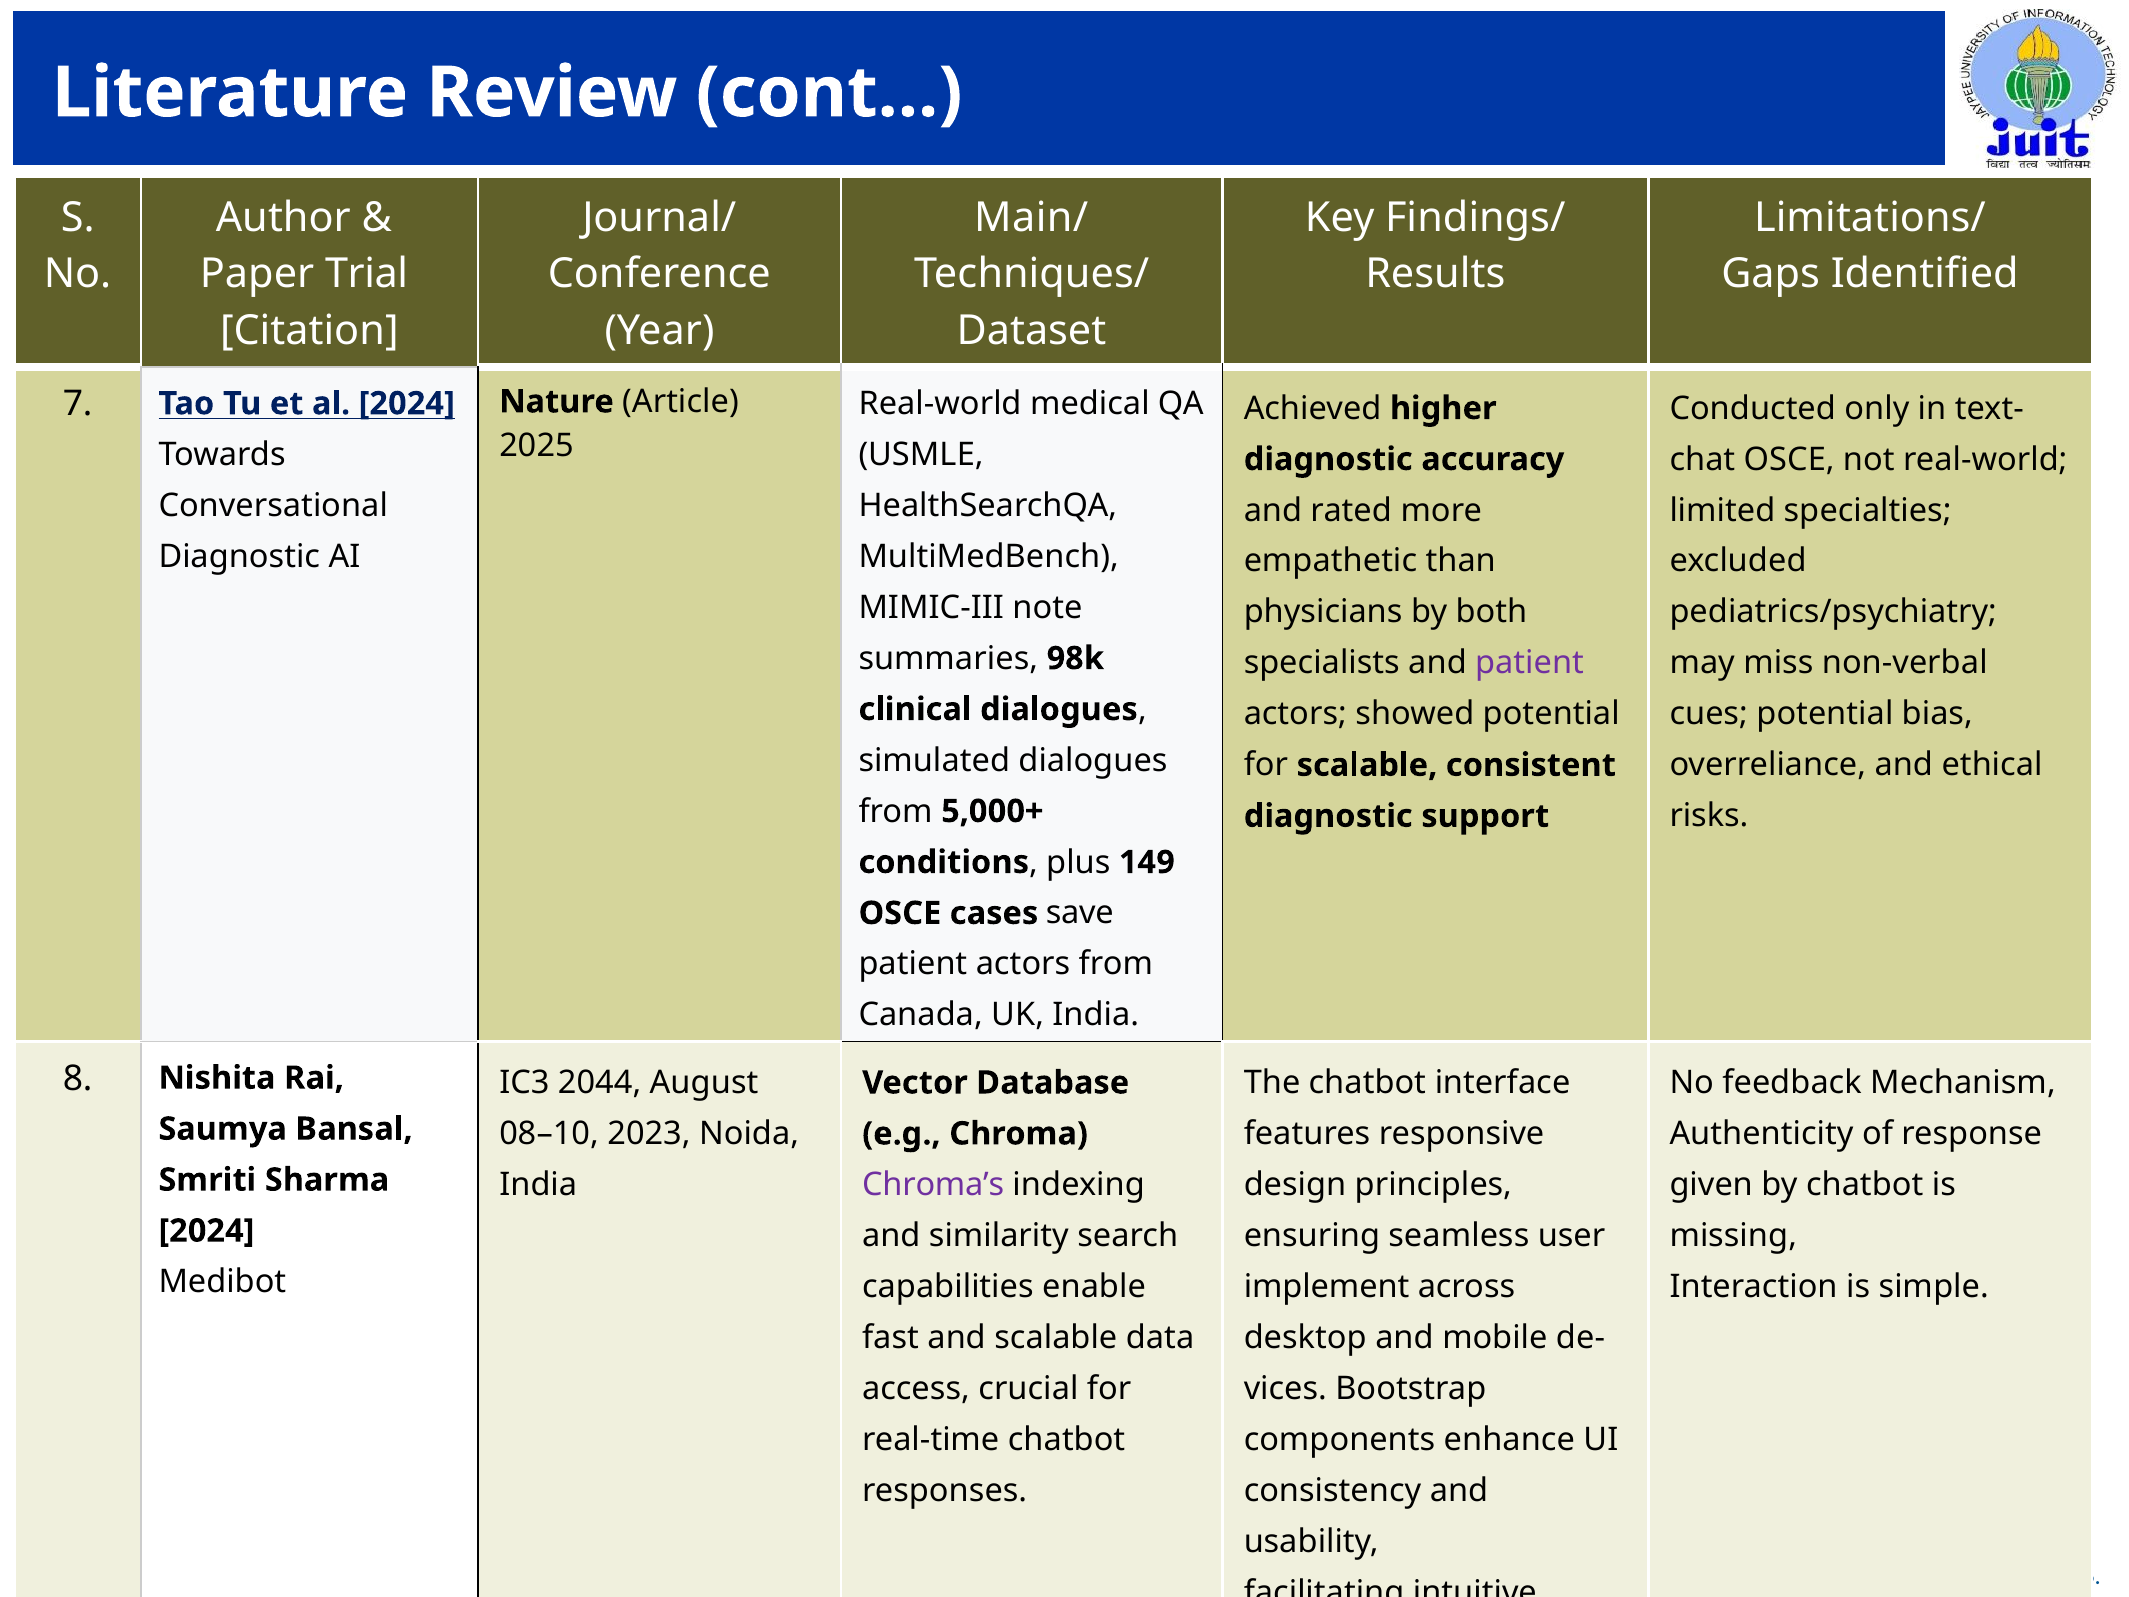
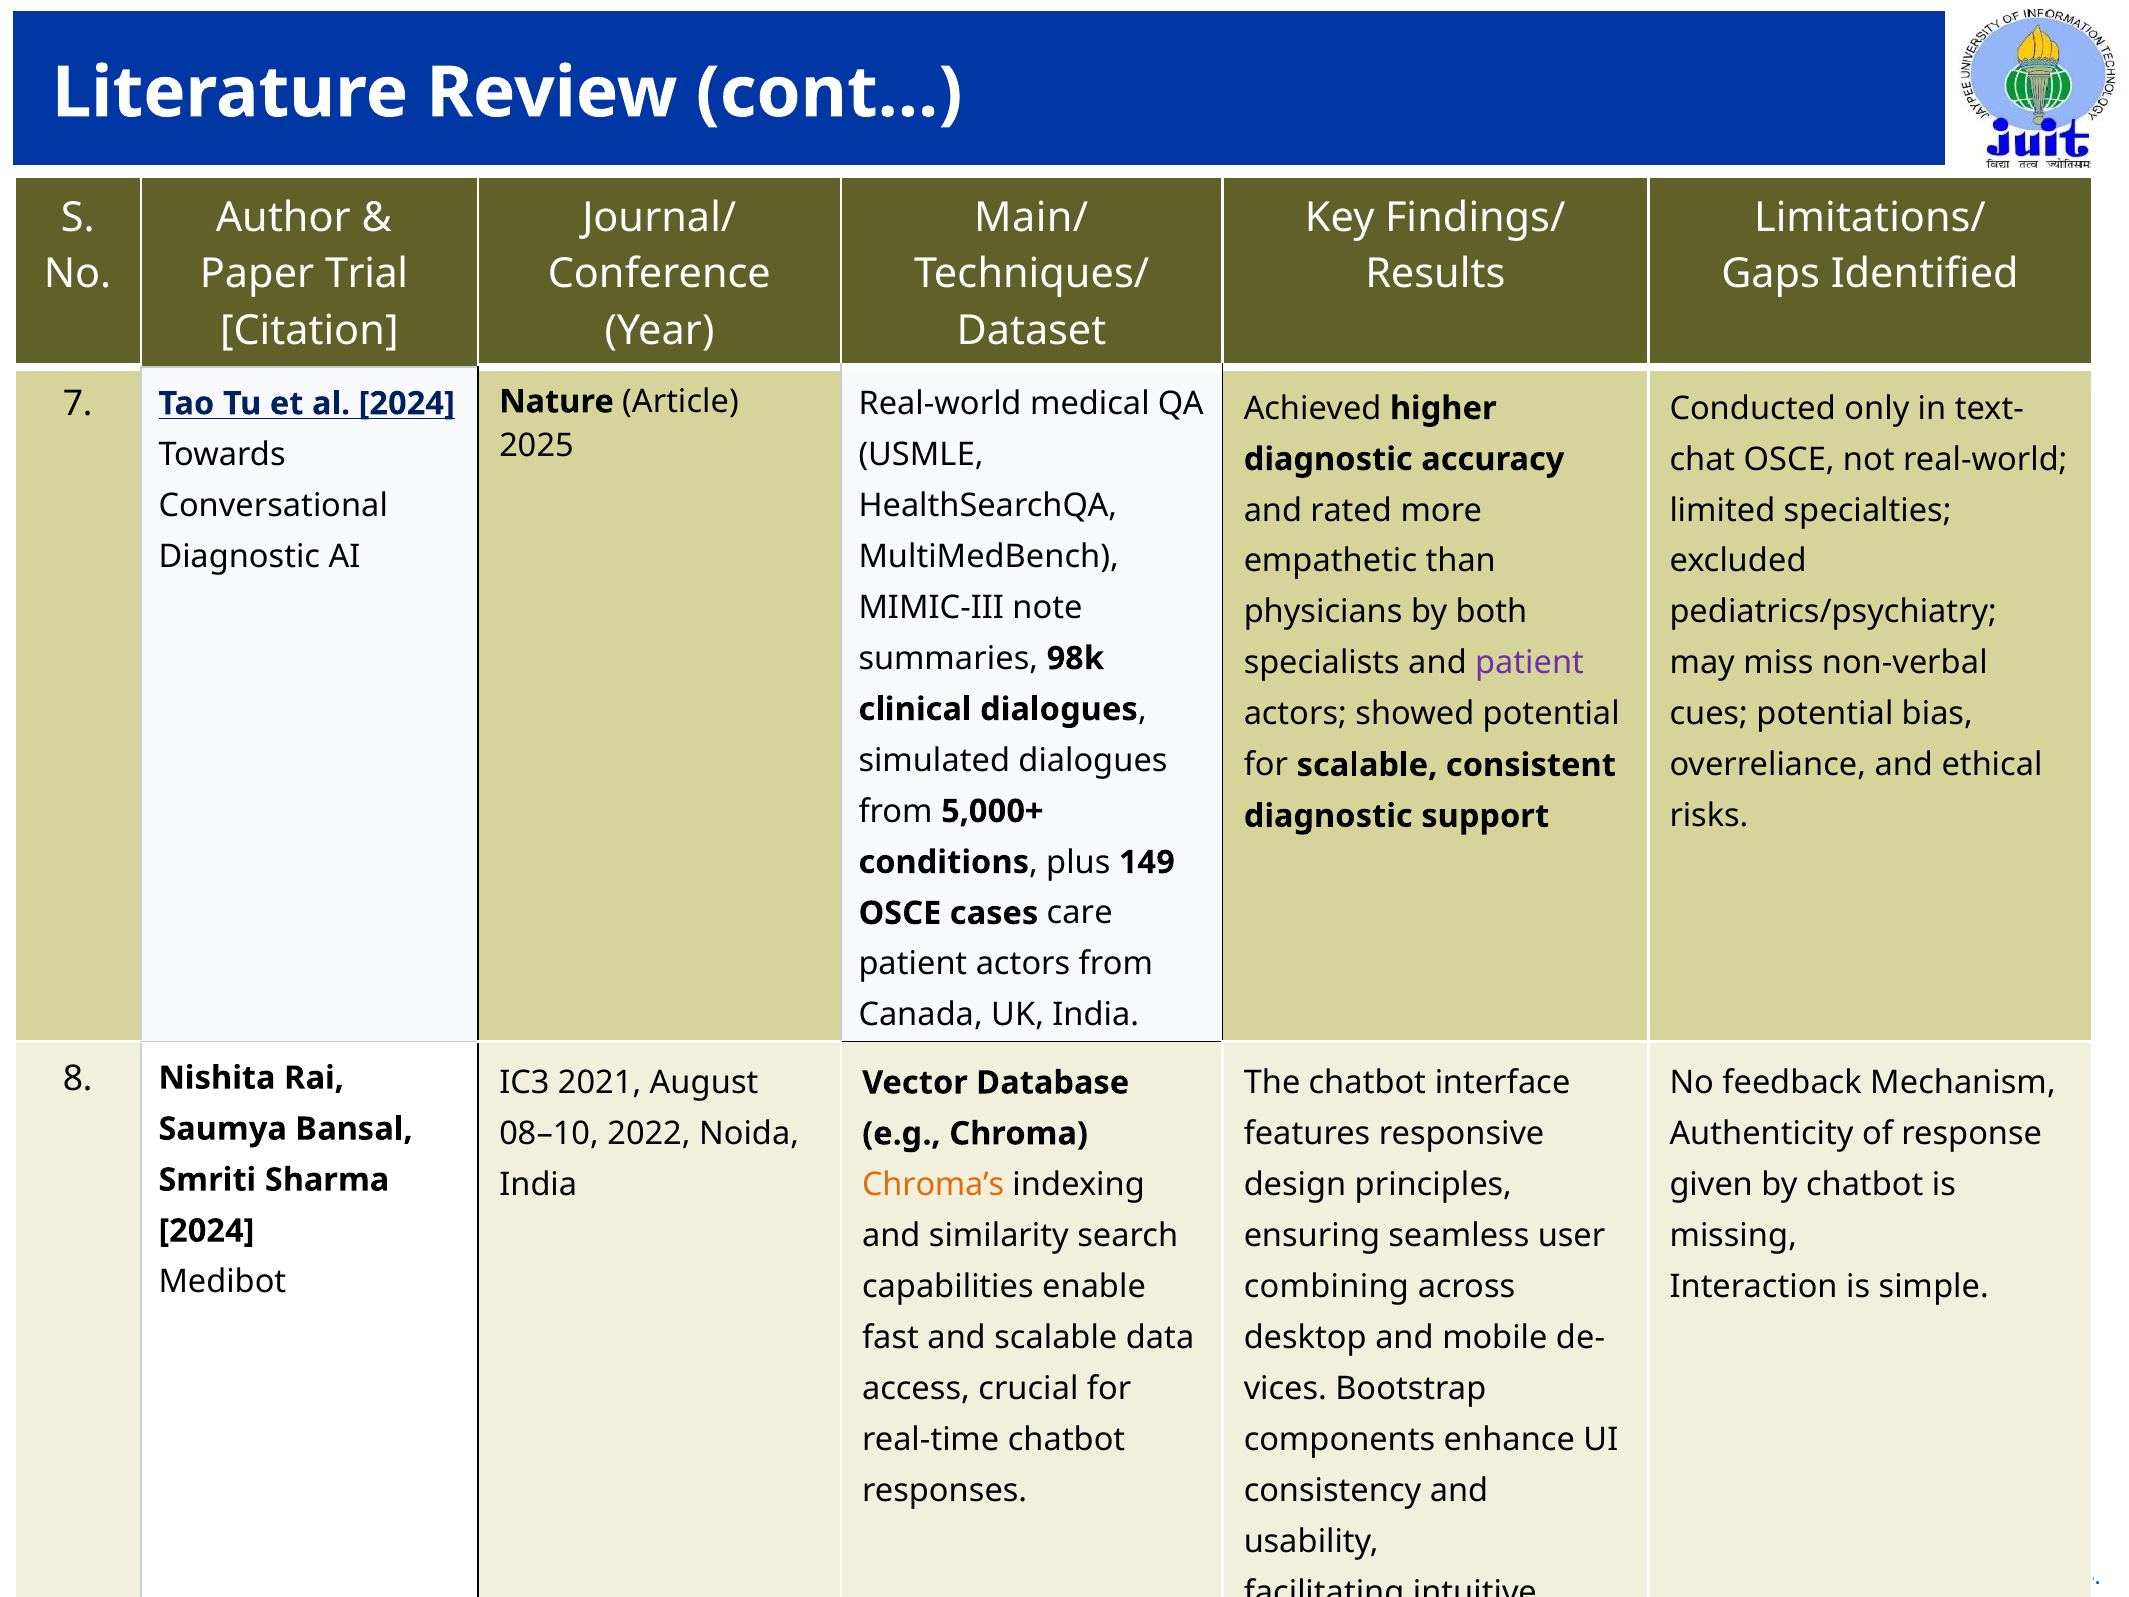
save: save -> care (1080, 913)
2044: 2044 -> 2021 (600, 1083)
2023: 2023 -> 2022 (649, 1134)
Chroma’s colour: purple -> orange (933, 1185)
implement: implement -> combining (1326, 1286)
